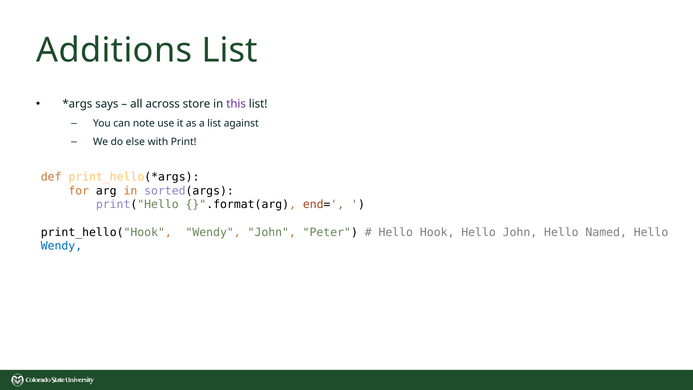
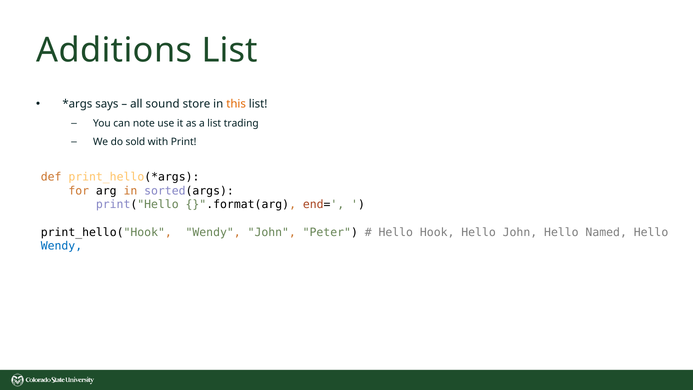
across: across -> sound (163, 104)
this colour: purple -> orange (236, 104)
against: against -> trading (241, 123)
else: else -> sold (135, 142)
